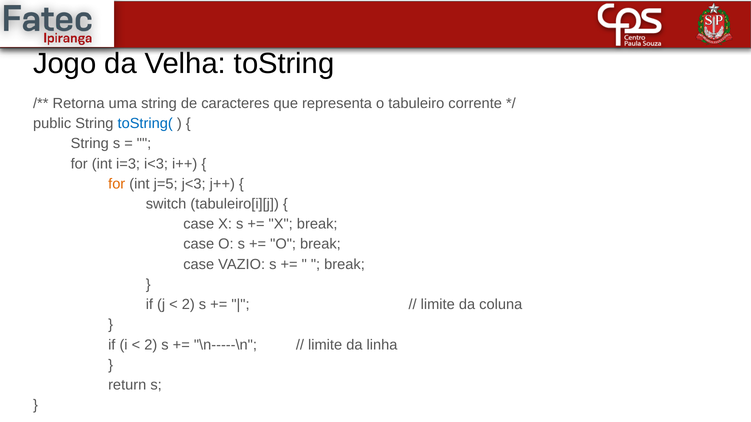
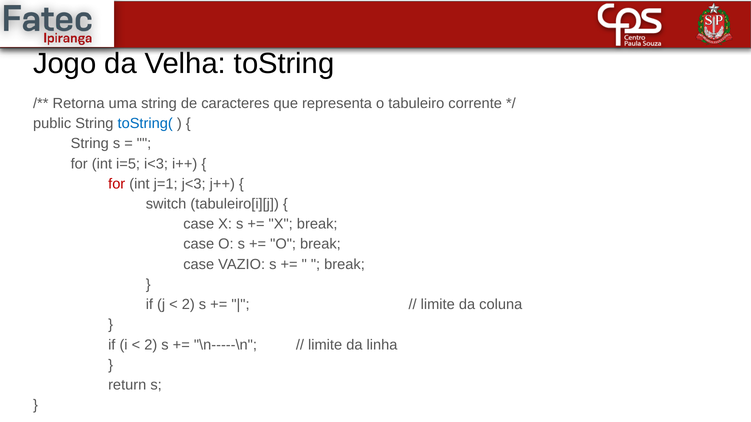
i=3: i=3 -> i=5 (128, 164)
for colour: orange -> red (117, 184)
j=5: j=5 -> j=1 (166, 184)
